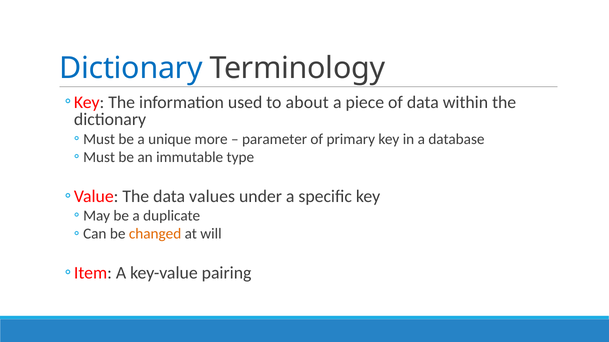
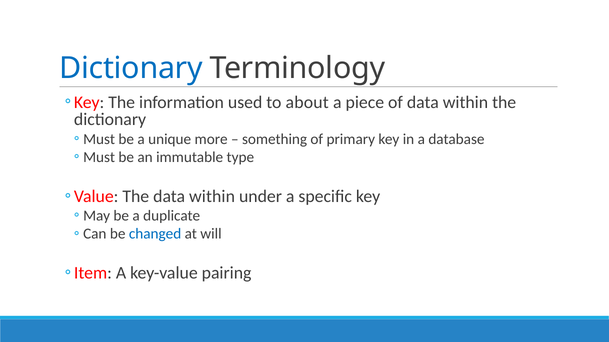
parameter: parameter -> something (275, 139)
The data values: values -> within (212, 197)
changed colour: orange -> blue (155, 234)
